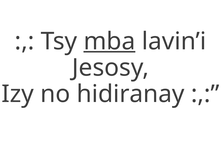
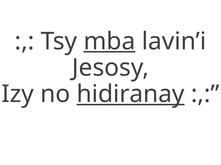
hidiranay underline: none -> present (131, 95)
